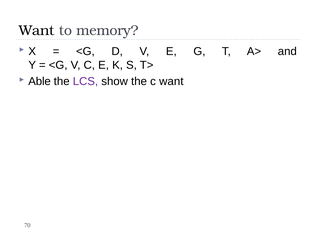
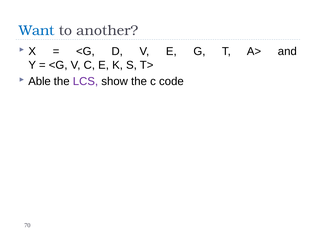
Want colour: black -> blue (37, 30)
memory: memory -> another (107, 30)
c want: want -> code (171, 81)
